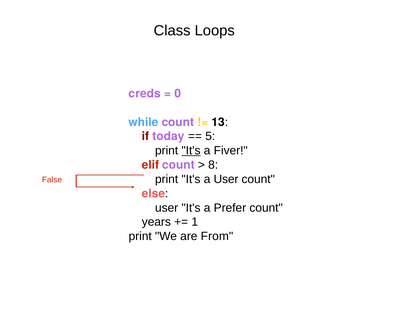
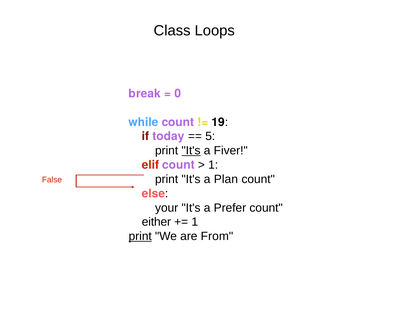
creds: creds -> break (145, 94)
13: 13 -> 19 (218, 122)
8: 8 -> 1 (213, 165)
a User: User -> Plan (226, 179)
user: user -> your (167, 208)
years: years -> either (156, 222)
print underline: none -> present (140, 236)
